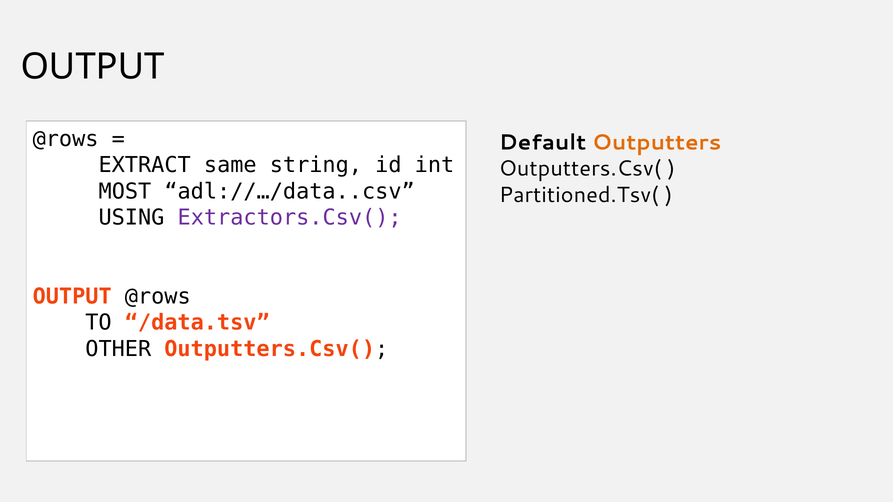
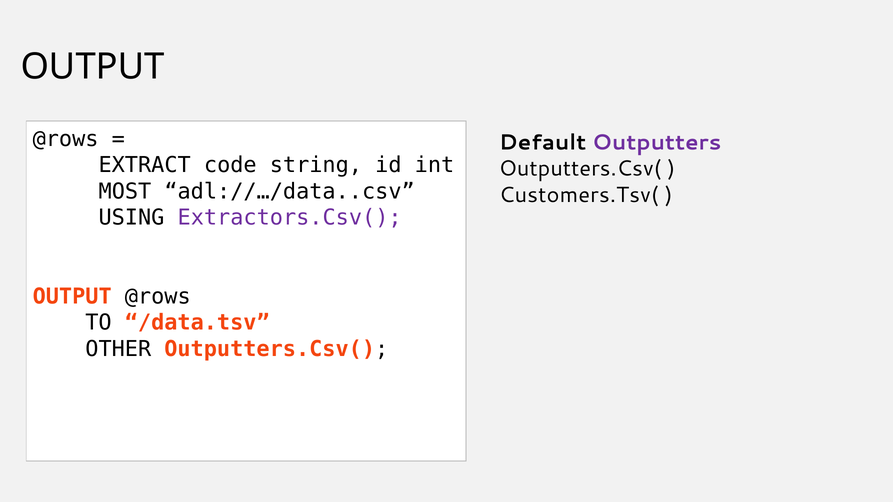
Outputters colour: orange -> purple (657, 142)
same: same -> code (230, 165)
Partitioned.Tsv(: Partitioned.Tsv( -> Customers.Tsv( (579, 195)
